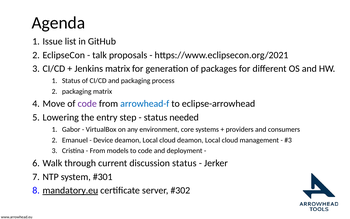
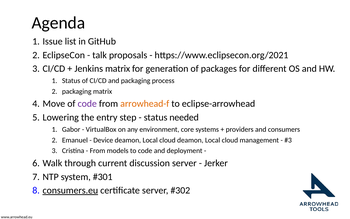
arrowhead-f colour: blue -> orange (145, 104)
discussion status: status -> server (184, 163)
mandatory.eu: mandatory.eu -> consumers.eu (70, 190)
